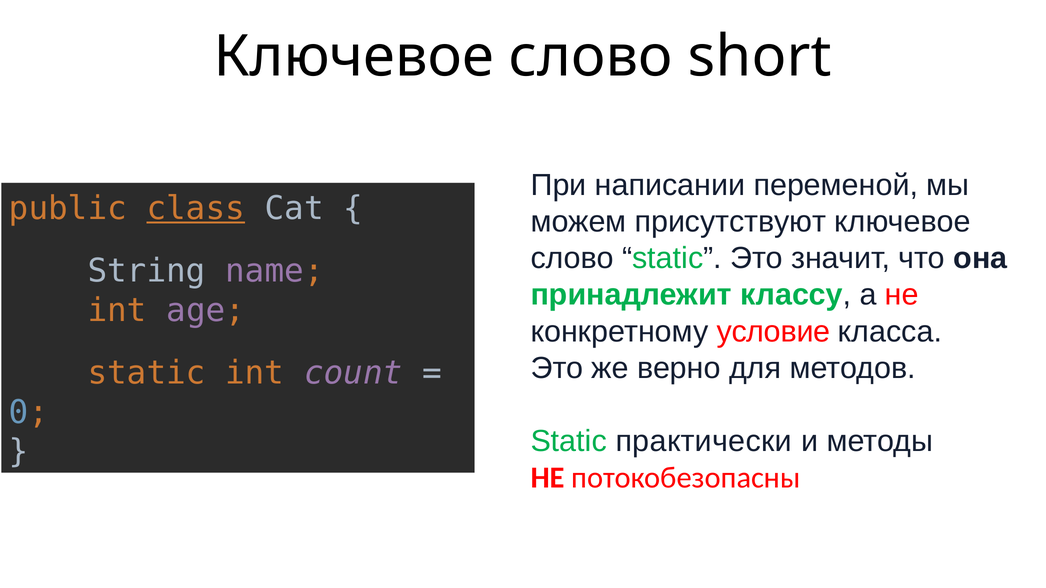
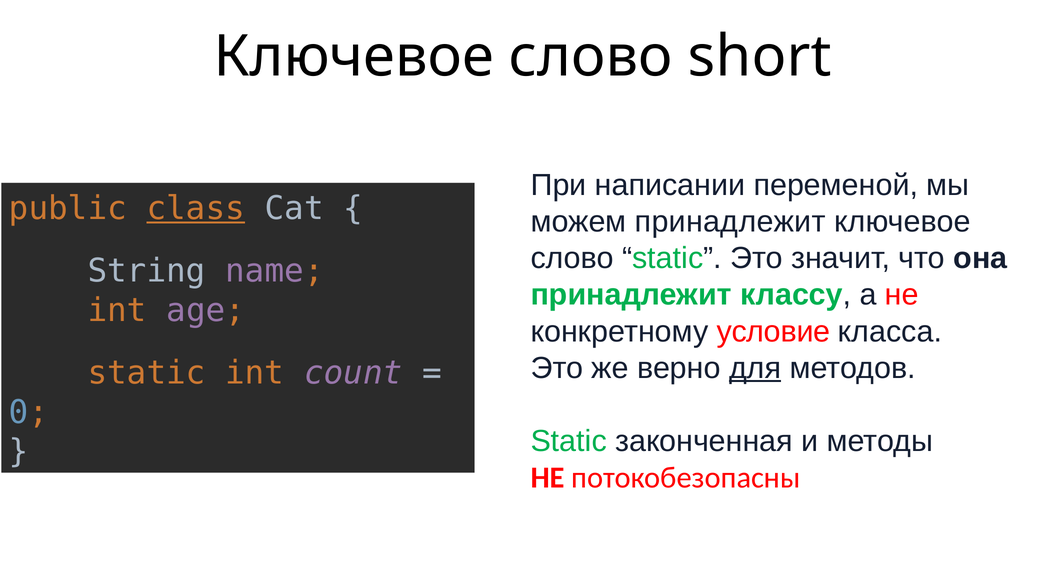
можем присутствуют: присутствуют -> принадлежит (730, 222)
для underline: none -> present (755, 368)
практически: практически -> законченная (704, 442)
